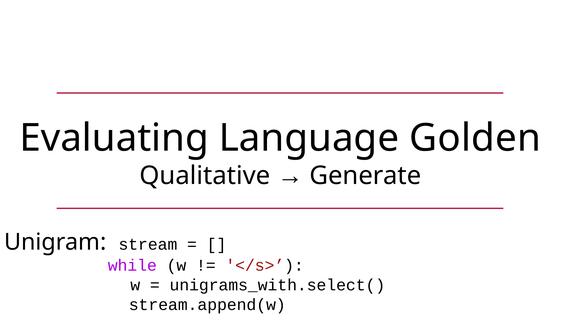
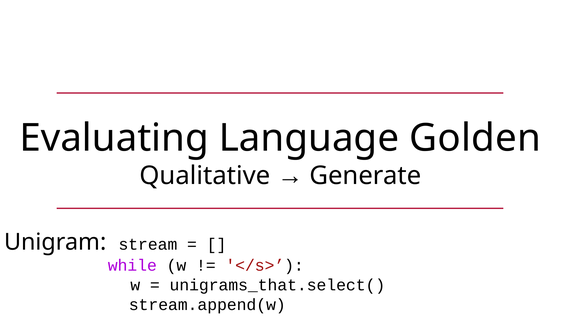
unigrams_with.select(: unigrams_with.select( -> unigrams_that.select( (277, 285)
